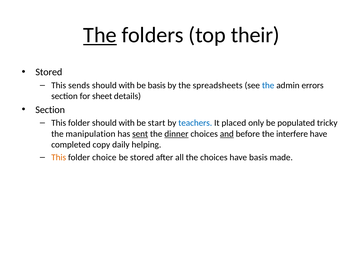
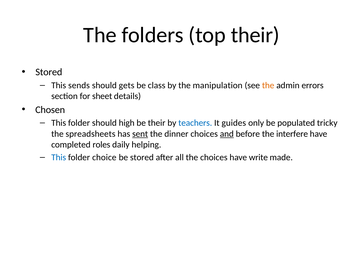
The underline: present -> none (100, 35)
with: with -> gets (127, 85)
be basis: basis -> class (157, 85)
spreadsheets: spreadsheets -> manipulation (218, 85)
the colour: blue -> orange (268, 85)
Section: Section -> Chosen (50, 110)
folder should with: with -> high (127, 123)
be start: start -> their (157, 123)
placed: placed -> guides (234, 123)
manipulation: manipulation -> spreadsheets (91, 134)
dinner underline: present -> none (176, 134)
copy: copy -> roles (101, 145)
This colour: orange -> blue (59, 158)
have basis: basis -> write (258, 158)
